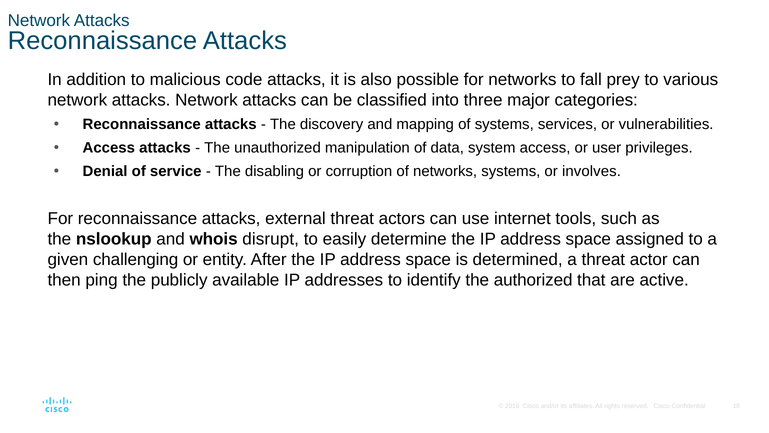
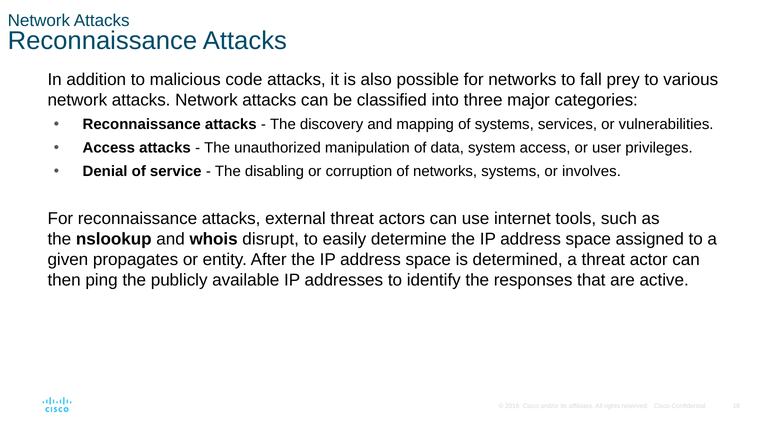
challenging: challenging -> propagates (136, 259)
authorized: authorized -> responses (533, 280)
